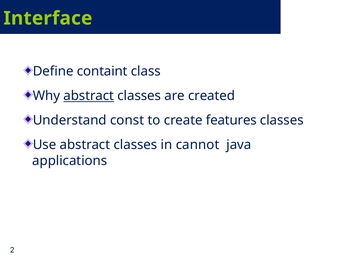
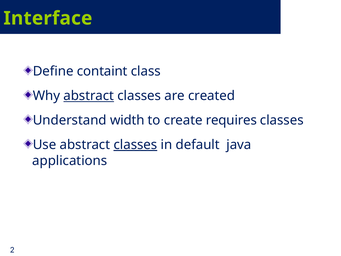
const: const -> width (127, 120)
features: features -> requires (231, 120)
classes underline: none -> present (135, 145)
cannot: cannot -> default (198, 145)
